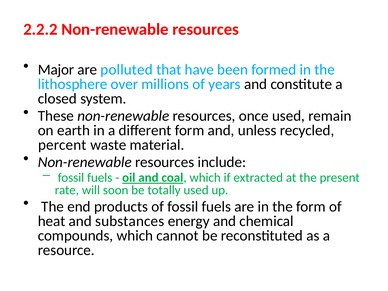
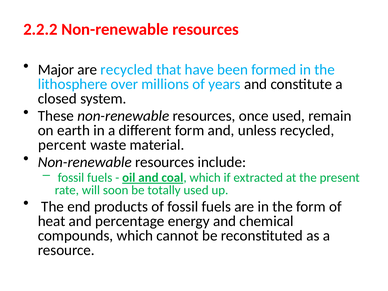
are polluted: polluted -> recycled (127, 70)
substances: substances -> percentage (130, 221)
